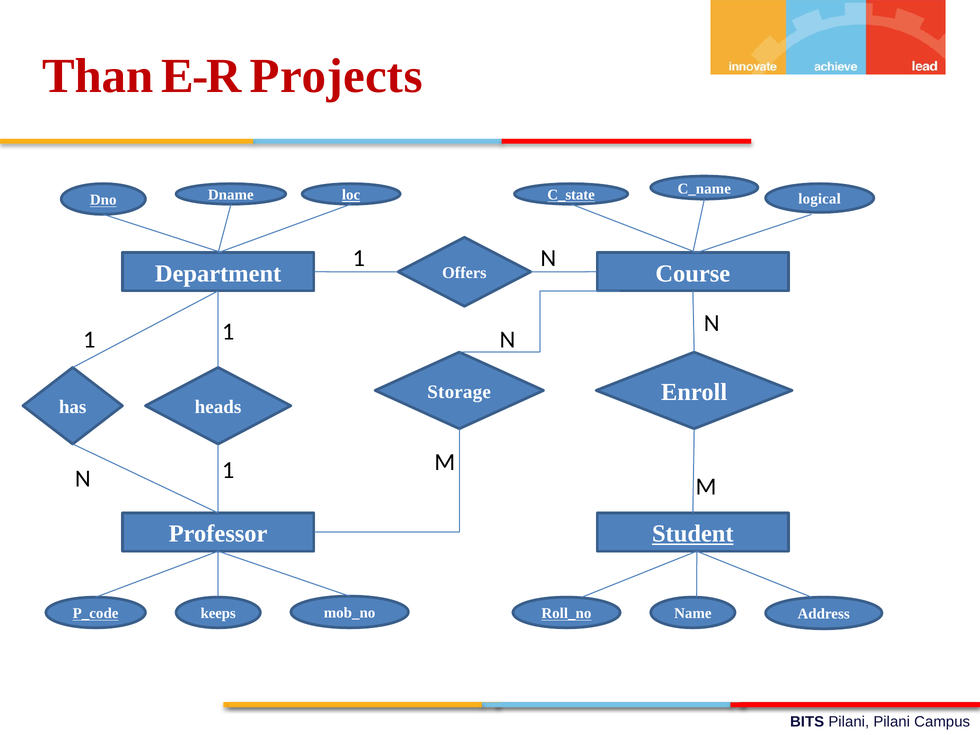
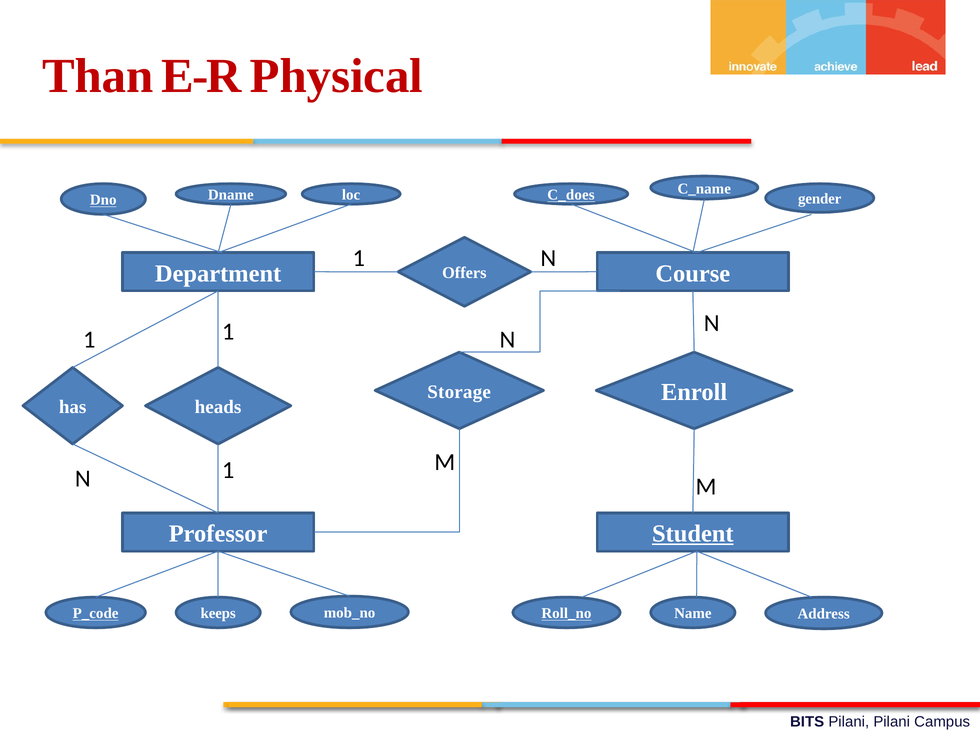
Projects: Projects -> Physical (336, 76)
C_state: C_state -> C_does (571, 195)
logical: logical -> gender (820, 199)
loc underline: present -> none (351, 195)
